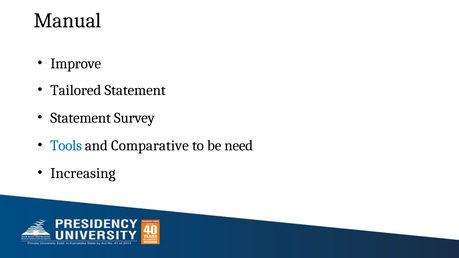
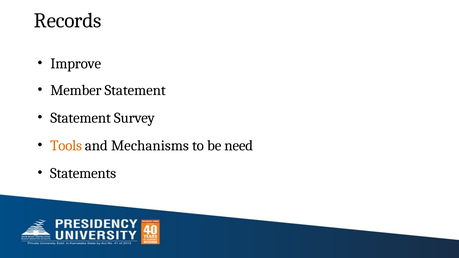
Manual: Manual -> Records (68, 20)
Tailored: Tailored -> Member (76, 90)
Tools colour: blue -> orange (66, 146)
Comparative: Comparative -> Mechanisms (150, 146)
Increasing: Increasing -> Statements (83, 174)
